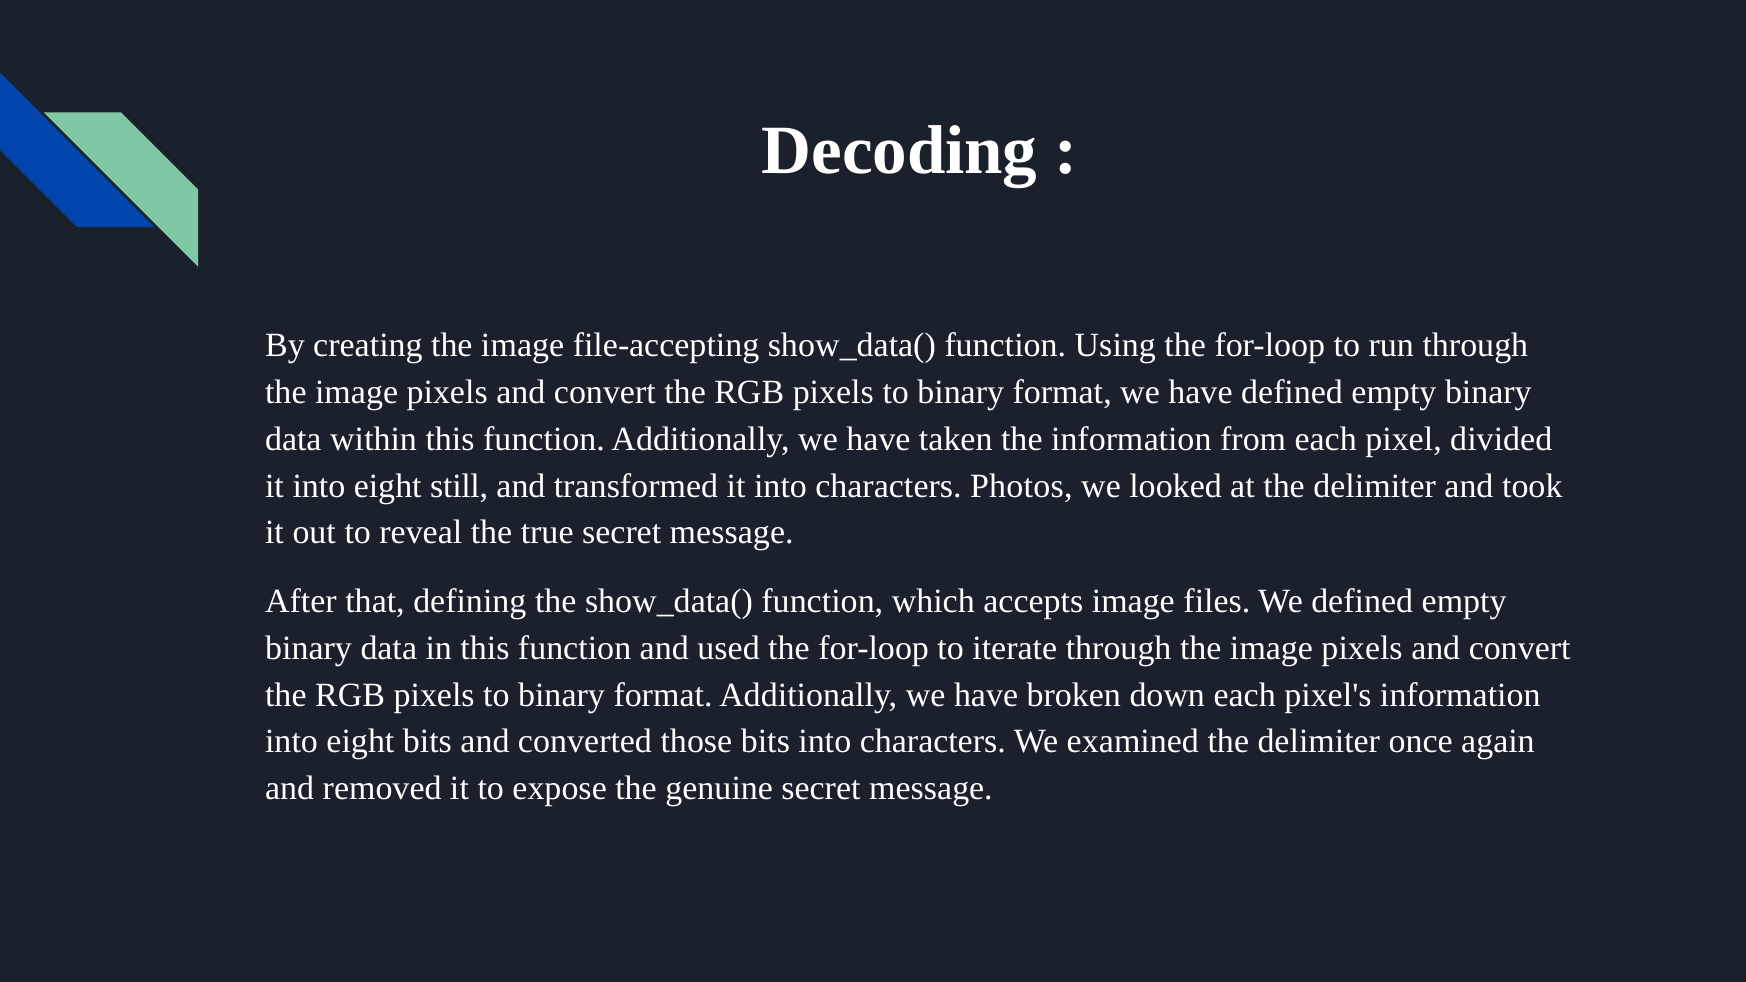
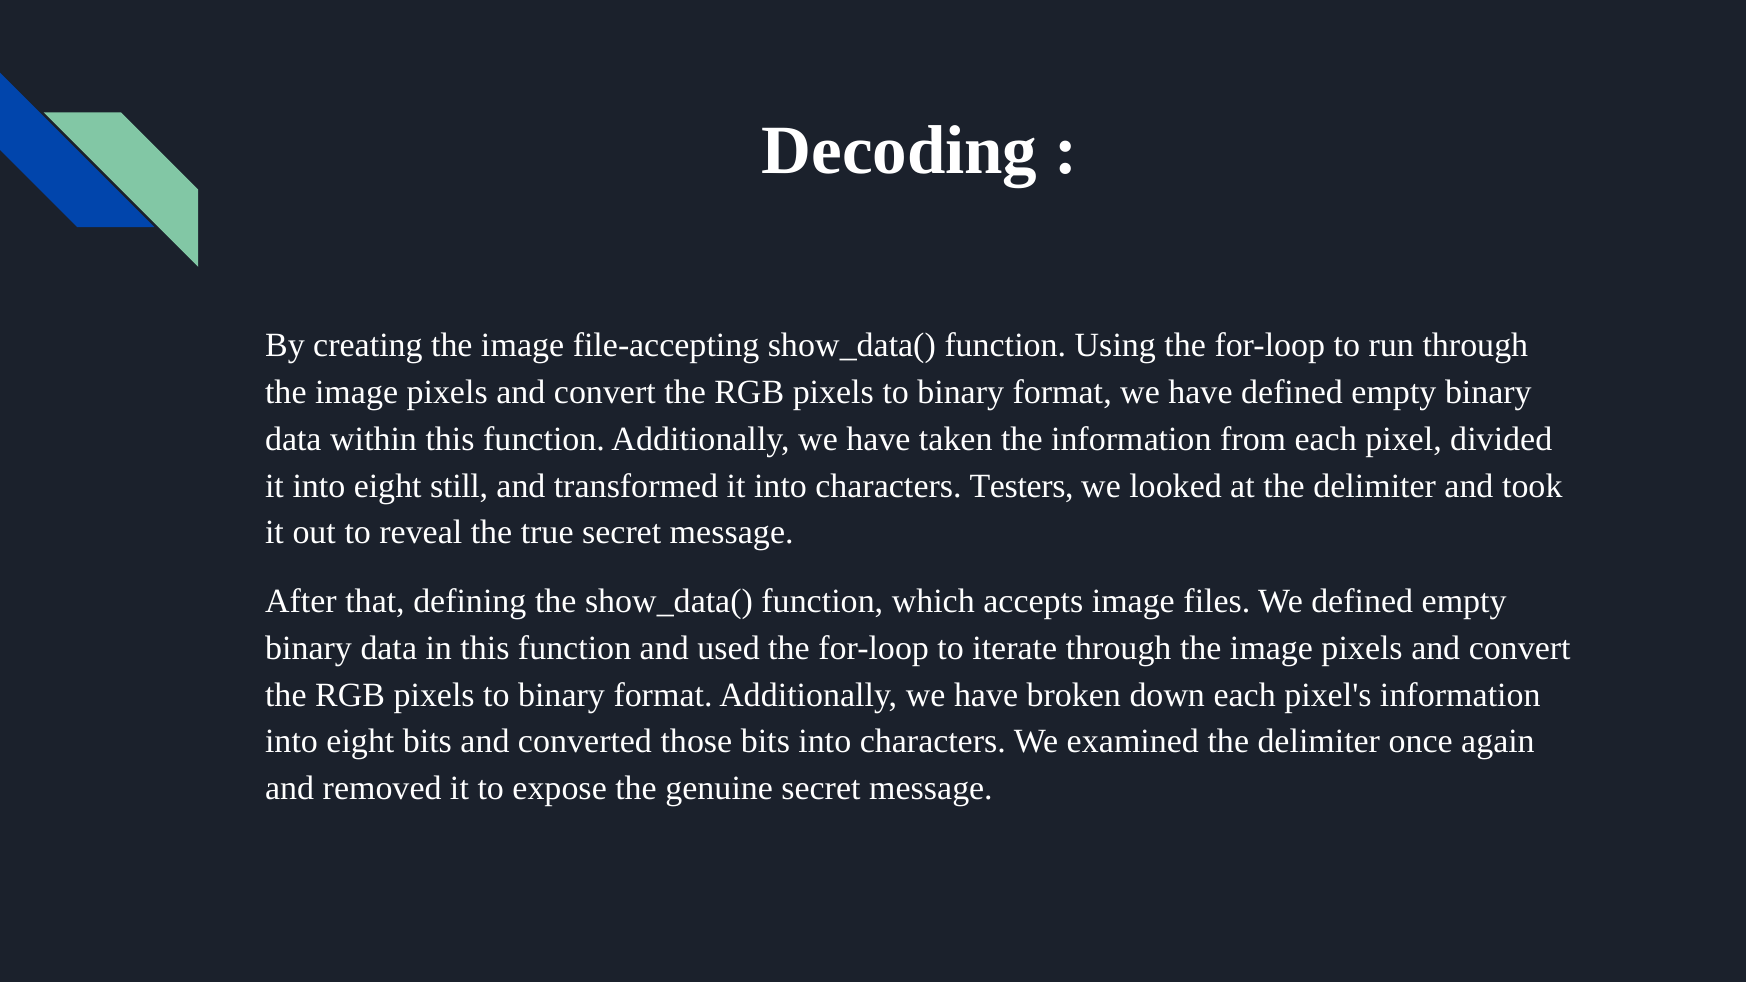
Photos: Photos -> Testers (1022, 486)
